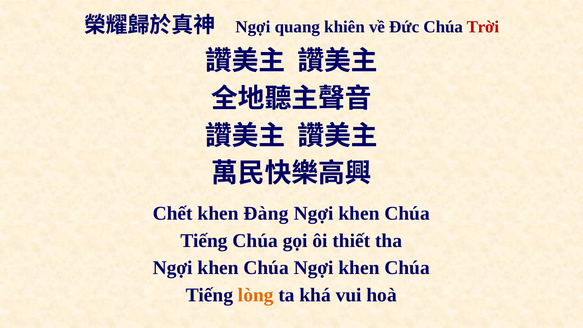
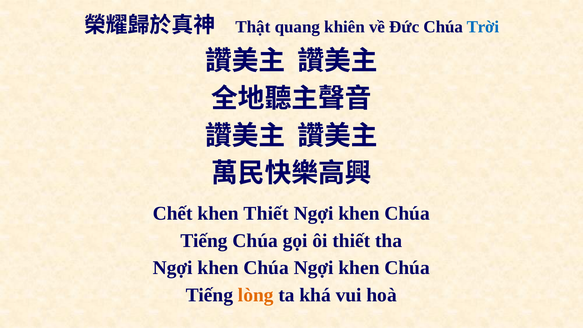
Ngợi: Ngợi -> Thật (253, 27)
Trời colour: red -> blue (483, 27)
khen Đàng: Đàng -> Thiết (266, 213)
